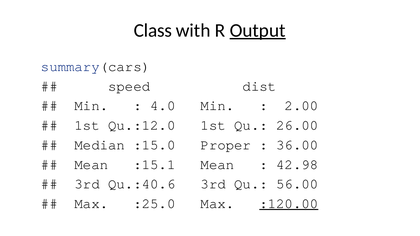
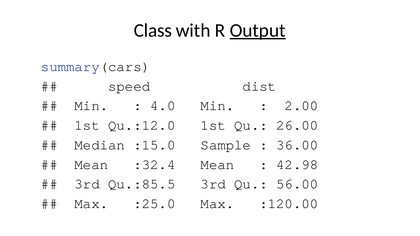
Proper: Proper -> Sample (226, 145)
:15.1: :15.1 -> :32.4 (154, 165)
Qu.:40.6: Qu.:40.6 -> Qu.:85.5 (142, 184)
:120.00 underline: present -> none (289, 204)
